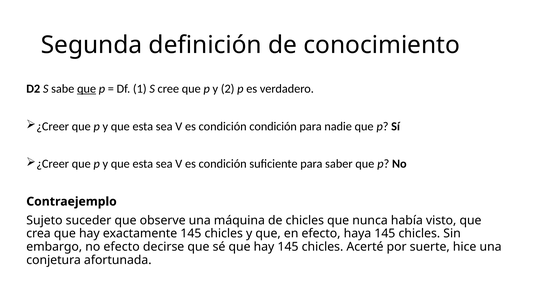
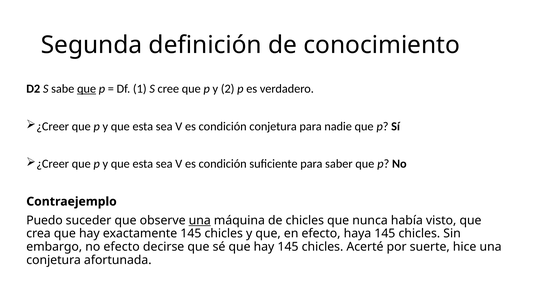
condición condición: condición -> conjetura (273, 126)
Sujeto: Sujeto -> Puedo (44, 220)
una underline: none -> present (200, 220)
